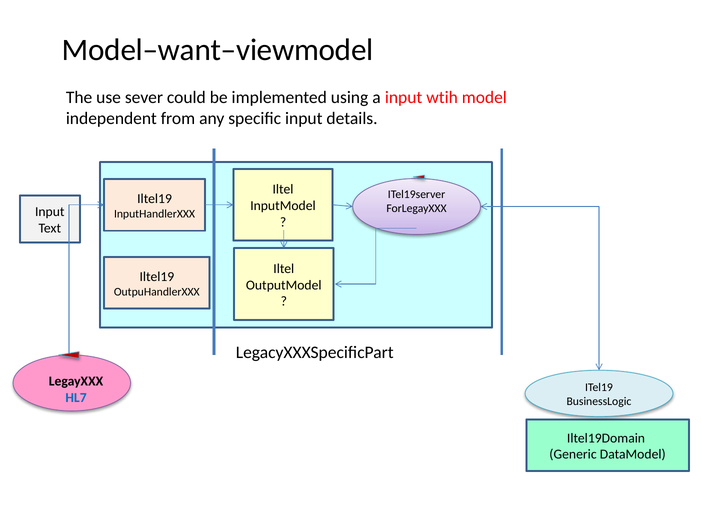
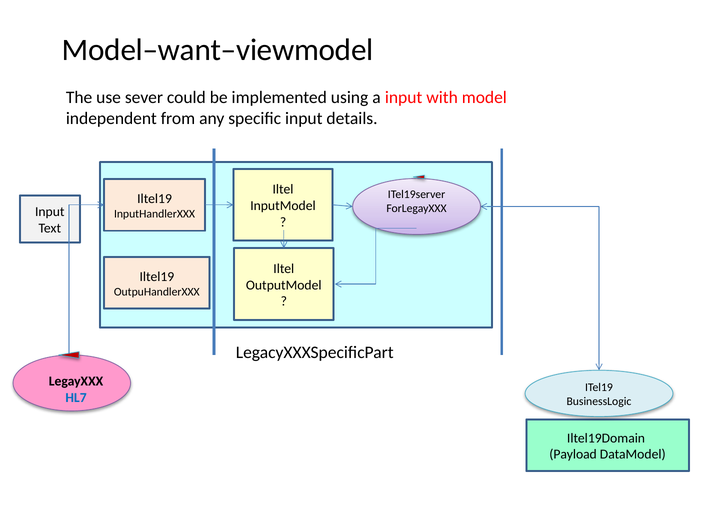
wtih: wtih -> with (442, 97)
Generic: Generic -> Payload (573, 454)
